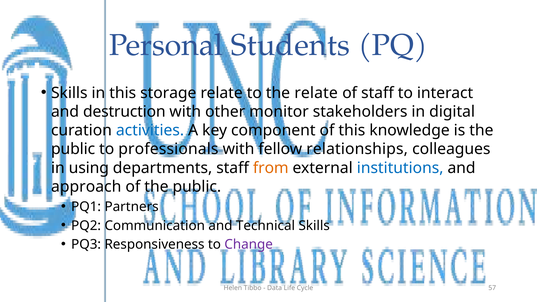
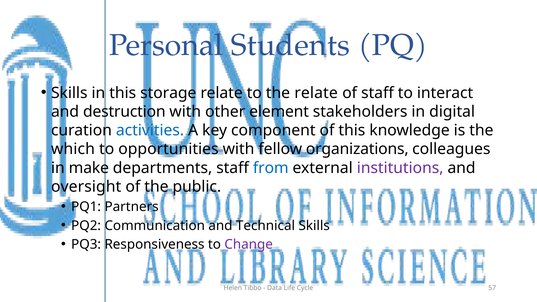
monitor: monitor -> element (279, 112)
public: public -> which (73, 149)
professionals: professionals -> opportunities (168, 149)
relationships: relationships -> organizations (357, 149)
using: using -> make (89, 168)
from colour: orange -> blue (271, 168)
institutions colour: blue -> purple (400, 168)
approach: approach -> oversight (86, 187)
